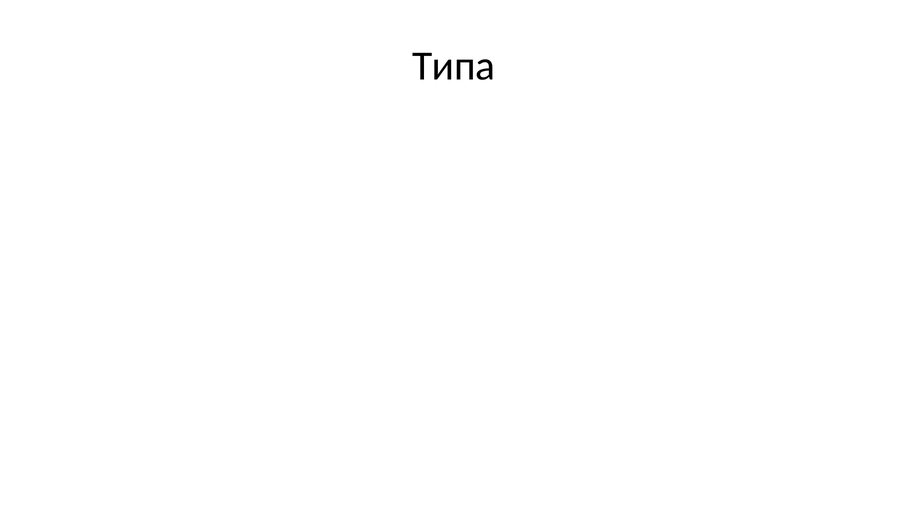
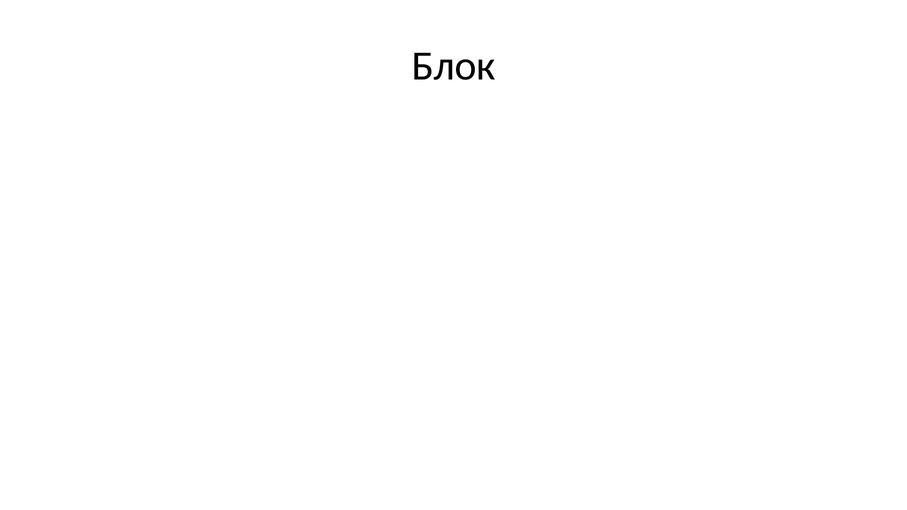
Типа: Типа -> Блок (454, 66)
